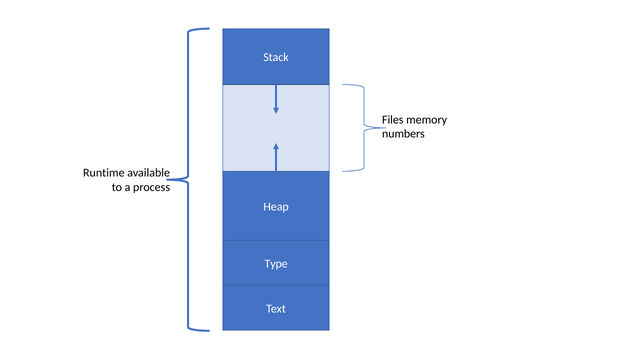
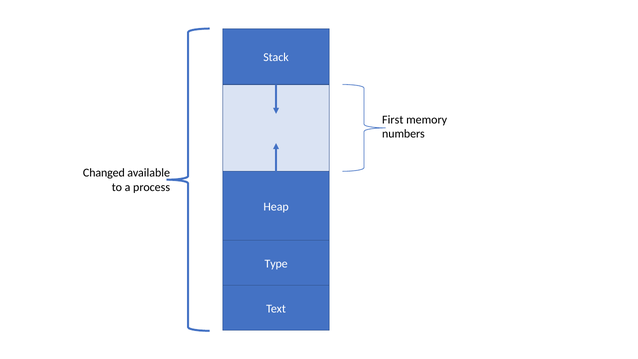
Files: Files -> First (393, 120)
Runtime: Runtime -> Changed (104, 173)
